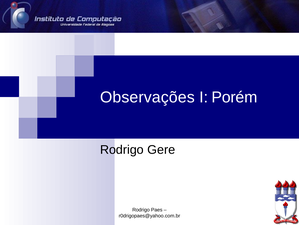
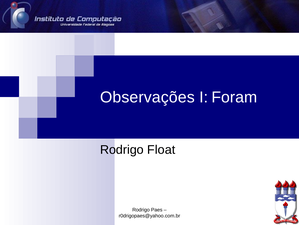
Porém: Porém -> Foram (234, 97)
Gere: Gere -> Float (161, 149)
